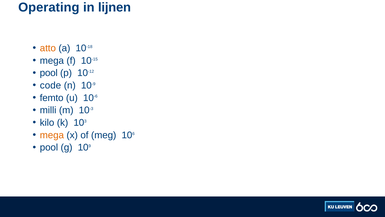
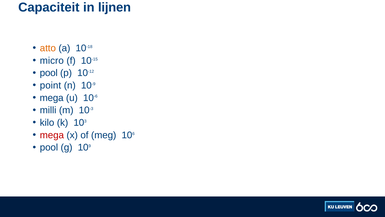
Operating: Operating -> Capaciteit (49, 7)
mega: mega -> micro (52, 60)
code: code -> point (50, 85)
femto: femto -> mega (52, 98)
mega colour: orange -> red (52, 135)
